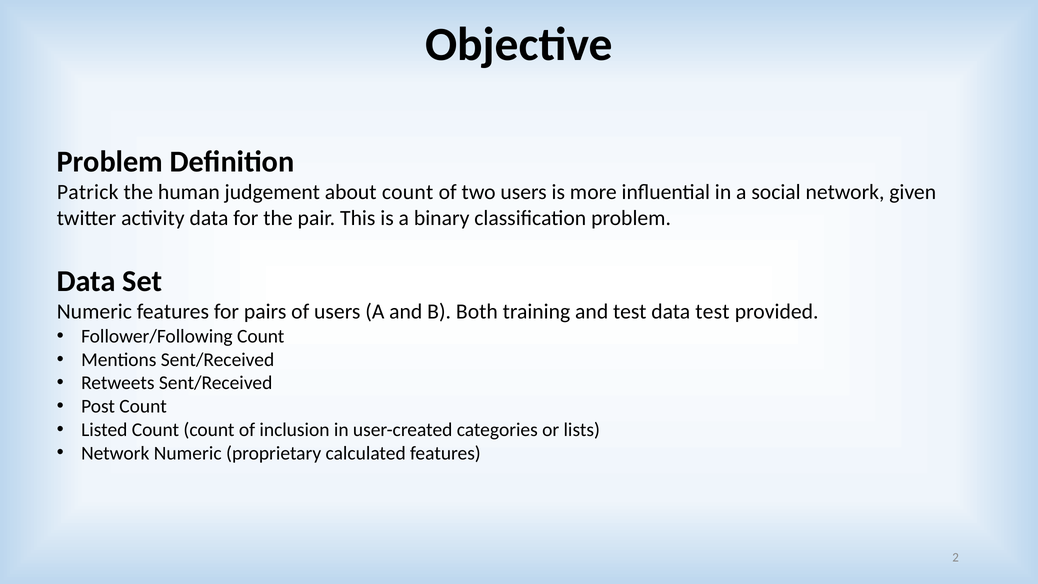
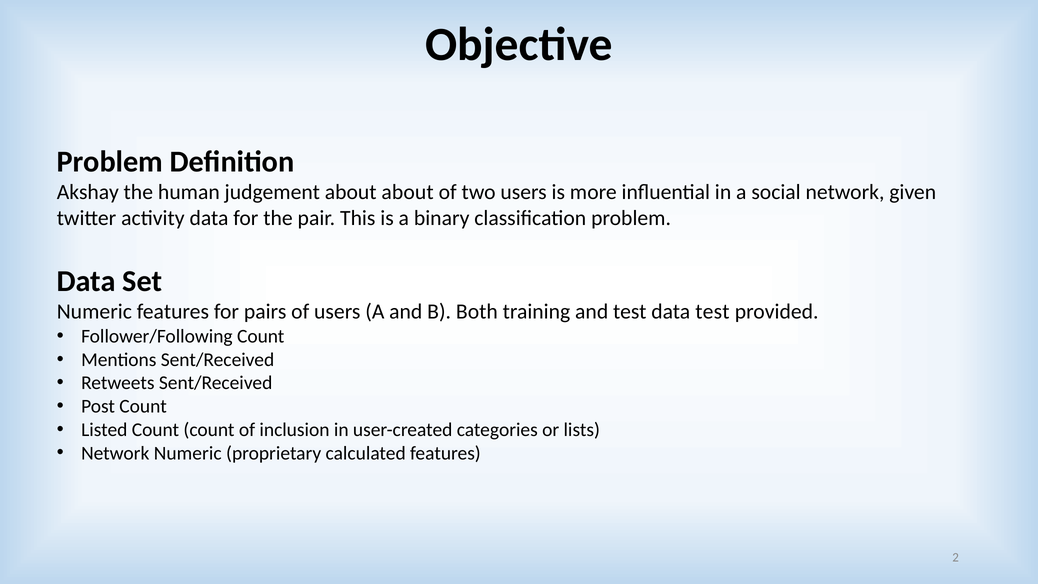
Patrick: Patrick -> Akshay (88, 192)
about count: count -> about (408, 192)
